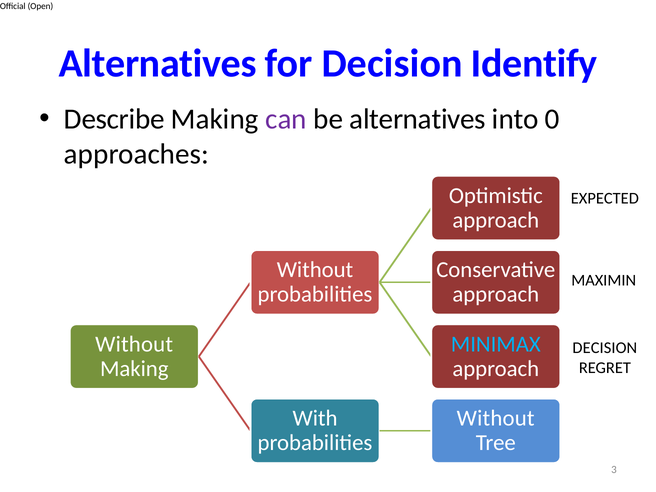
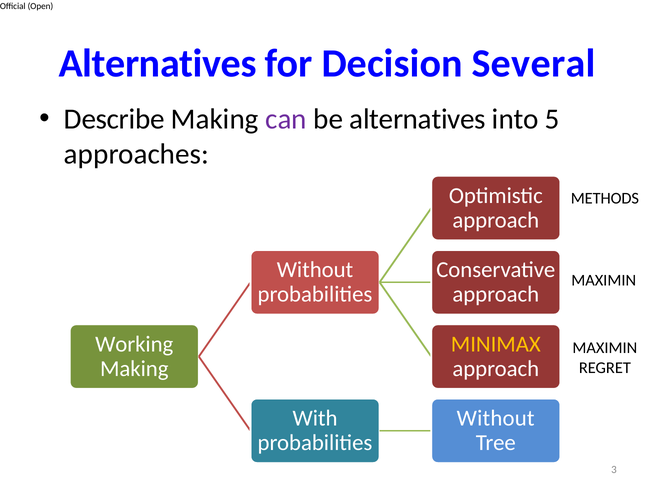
Identify: Identify -> Several (534, 64)
0: 0 -> 5 (552, 119)
EXPECTED: EXPECTED -> METHODS (605, 198)
Without: Without -> Working (134, 344)
MINIMAX colour: light blue -> yellow (496, 344)
DECISION: DECISION -> MAXIMIN (605, 348)
